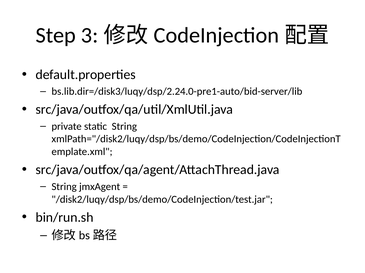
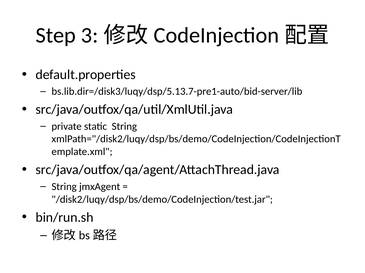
bs.lib.dir=/disk3/luqy/dsp/2.24.0-pre1-auto/bid-server/lib: bs.lib.dir=/disk3/luqy/dsp/2.24.0-pre1-auto/bid-server/lib -> bs.lib.dir=/disk3/luqy/dsp/5.13.7-pre1-auto/bid-server/lib (177, 92)
